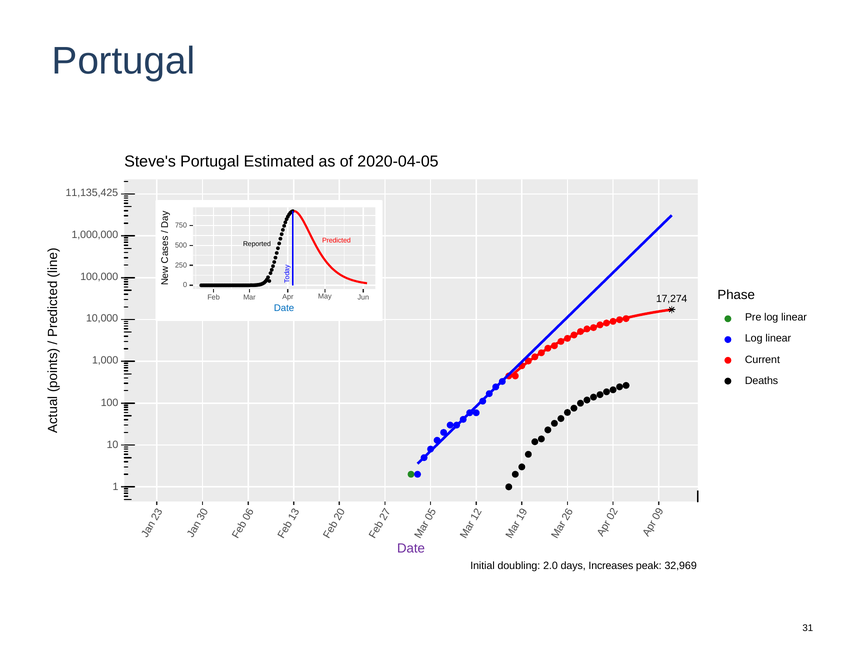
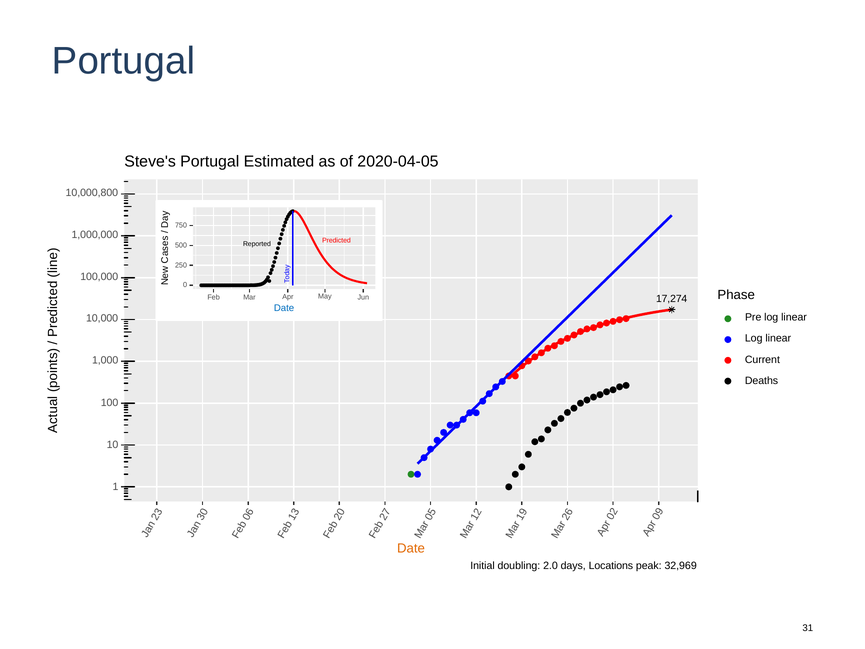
11,135,425: 11,135,425 -> 10,000,800 (92, 193)
Date colour: purple -> orange (411, 548)
Increases: Increases -> Locations (611, 565)
